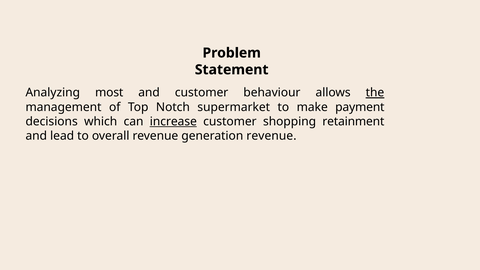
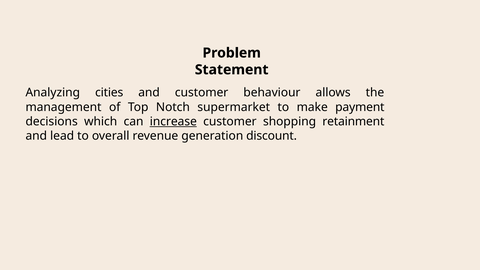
most: most -> cities (109, 93)
the underline: present -> none (375, 93)
generation revenue: revenue -> discount (272, 136)
